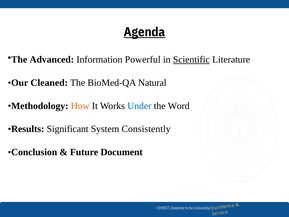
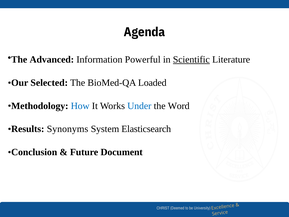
Agenda underline: present -> none (144, 32)
Cleaned: Cleaned -> Selected (49, 83)
Natural: Natural -> Loaded (152, 83)
How colour: orange -> blue (80, 106)
Significant: Significant -> Synonyms (68, 129)
Consistently: Consistently -> Elasticsearch (146, 129)
